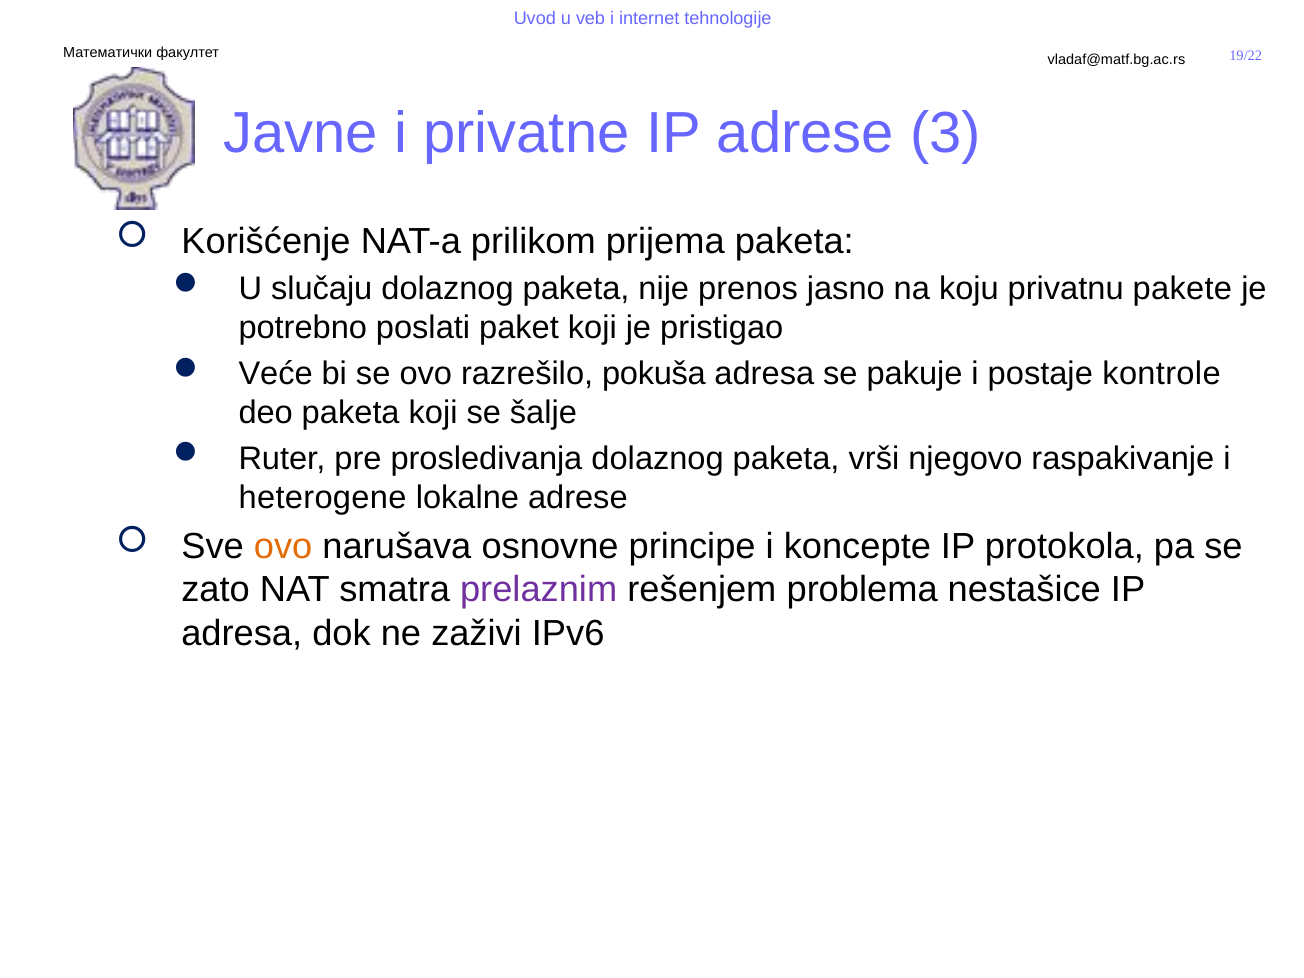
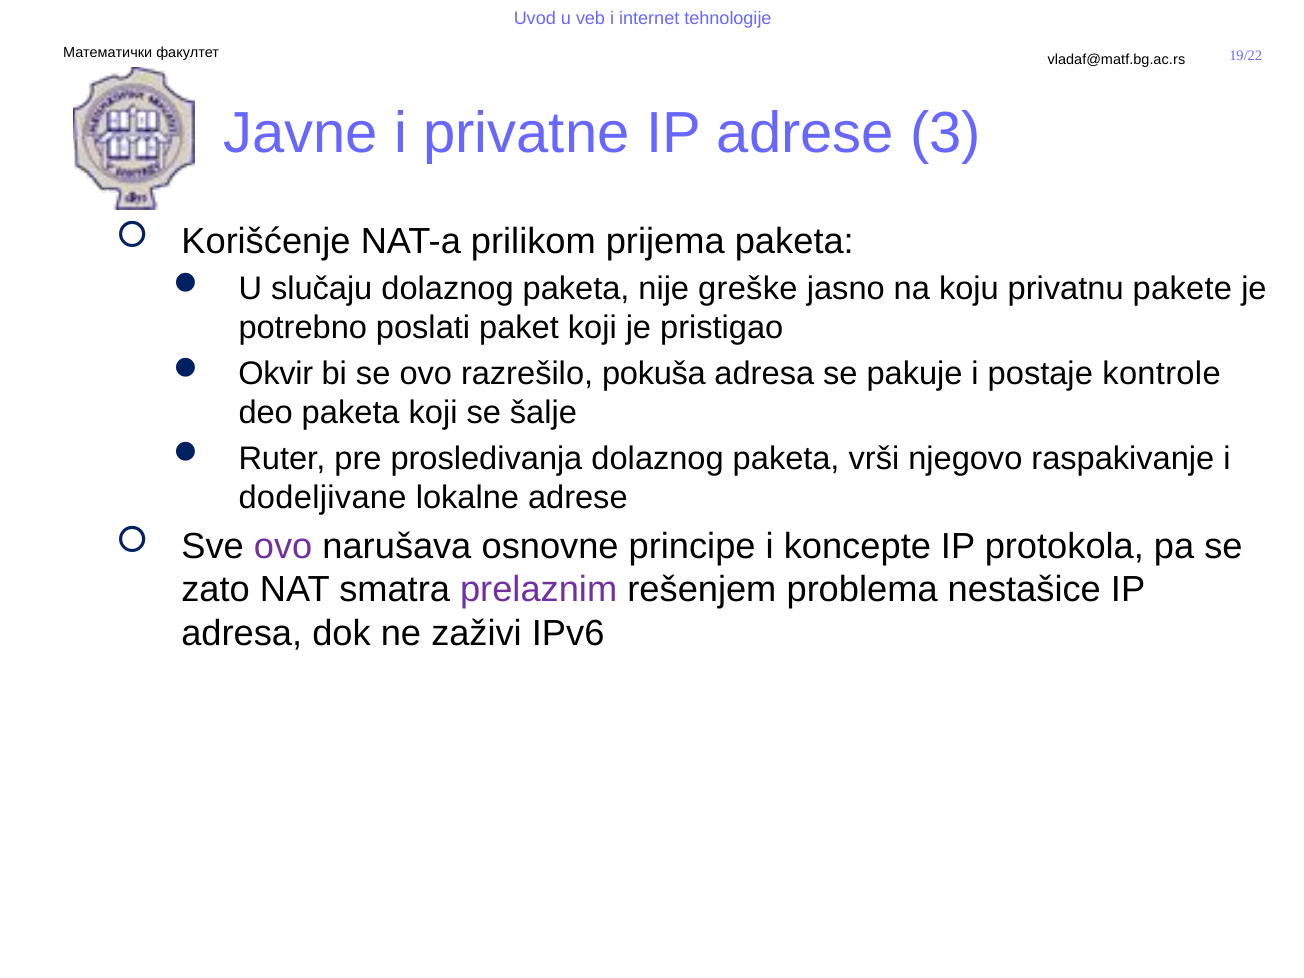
prenos: prenos -> greške (748, 289)
Veće: Veće -> Okvir (276, 374)
heterogene: heterogene -> dodeljivane (323, 498)
ovo colour: orange -> purple (283, 546)
